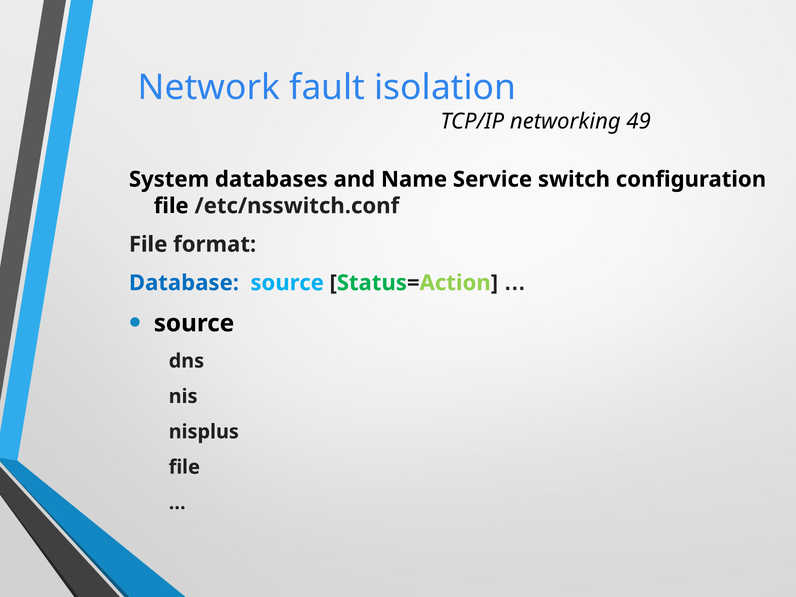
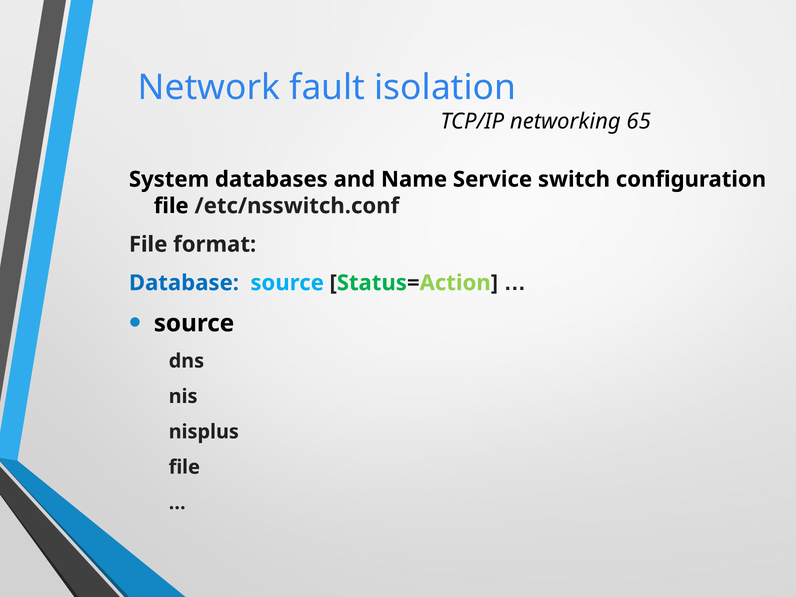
49: 49 -> 65 (639, 121)
